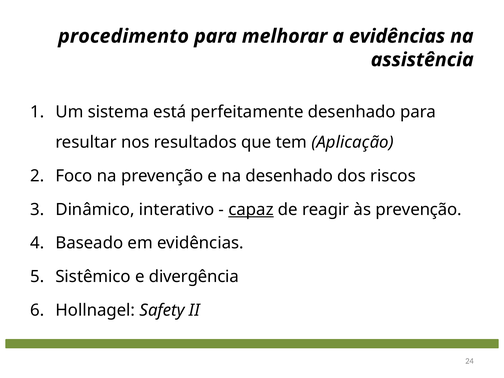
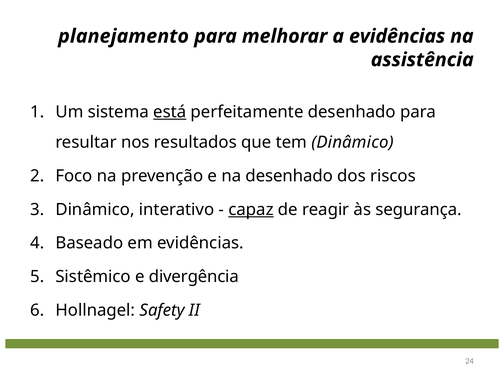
procedimento: procedimento -> planejamento (124, 36)
está underline: none -> present (170, 112)
tem Aplicação: Aplicação -> Dinâmico (353, 142)
às prevenção: prevenção -> segurança (419, 209)
